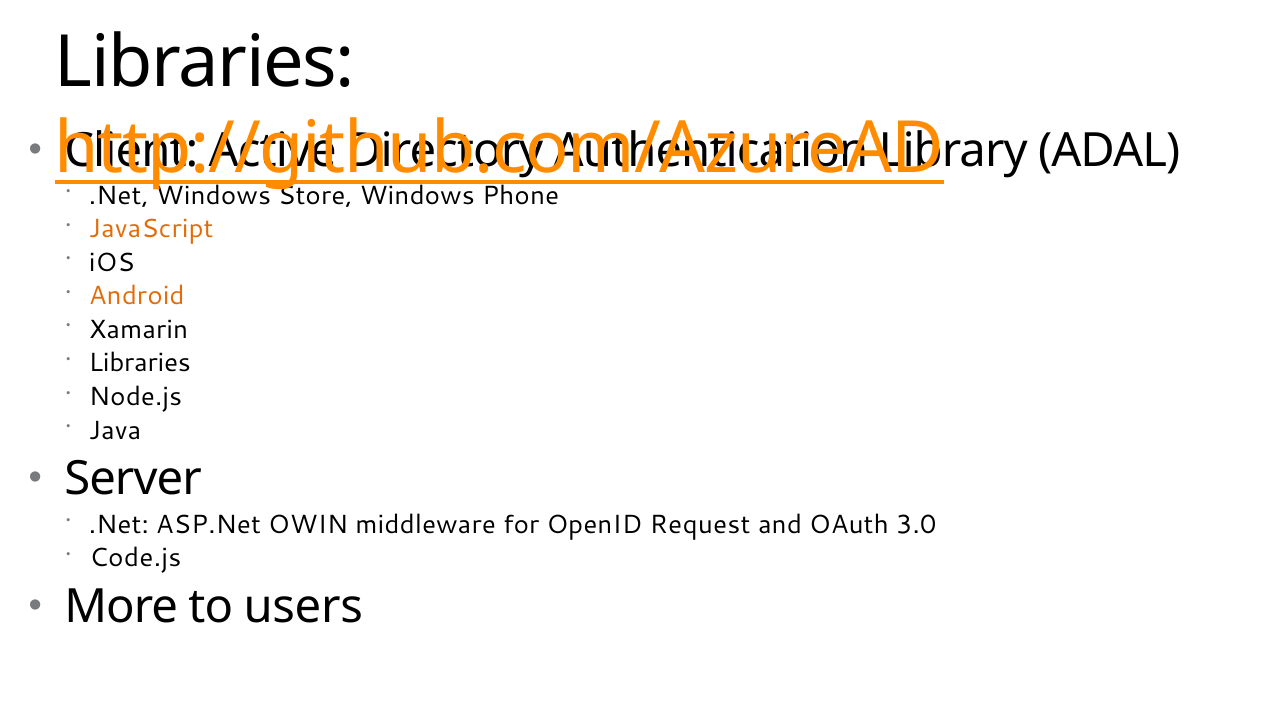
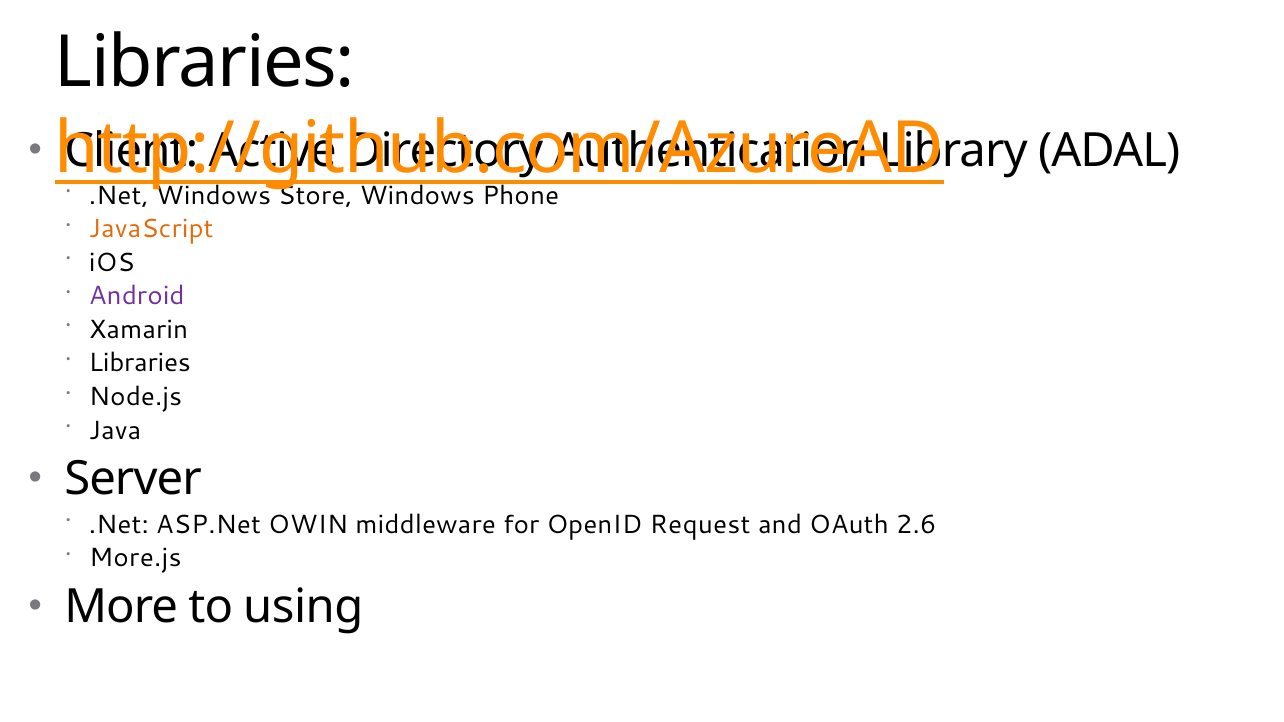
Android colour: orange -> purple (137, 296)
3.0: 3.0 -> 2.6 (916, 525)
Code.js: Code.js -> More.js (135, 558)
users: users -> using (303, 607)
